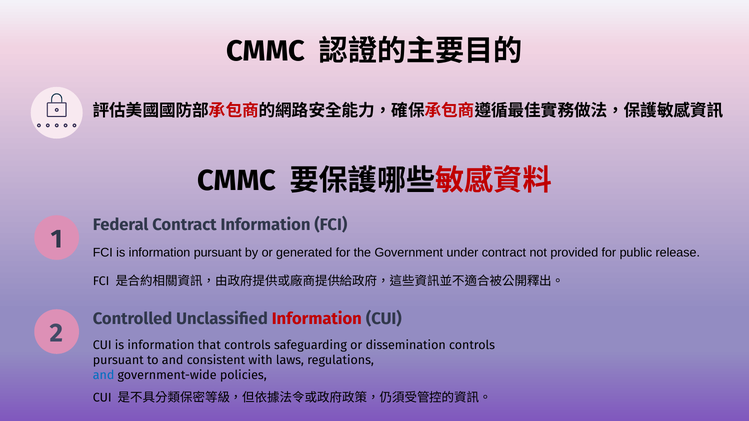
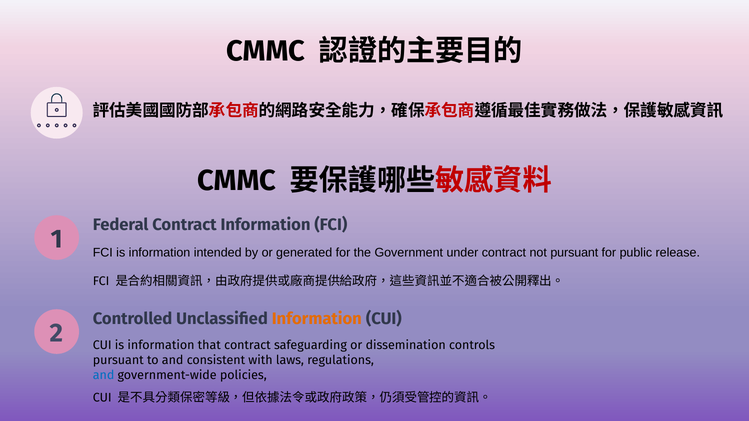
information pursuant: pursuant -> intended (218, 253)
not provided: provided -> pursuant (574, 253)
Information colour: red -> orange (317, 319)
that controls: controls -> contract (247, 346)
